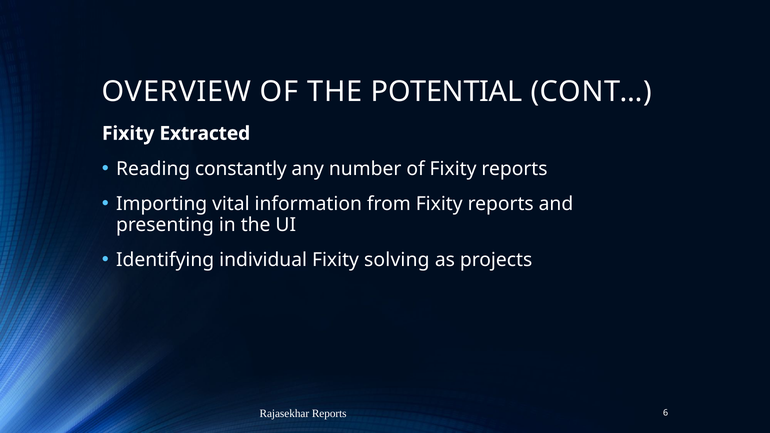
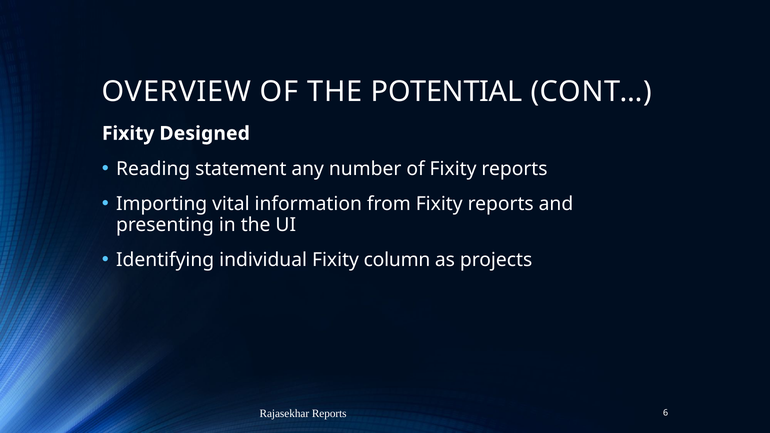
Extracted: Extracted -> Designed (205, 134)
constantly: constantly -> statement (241, 169)
solving: solving -> column (397, 260)
